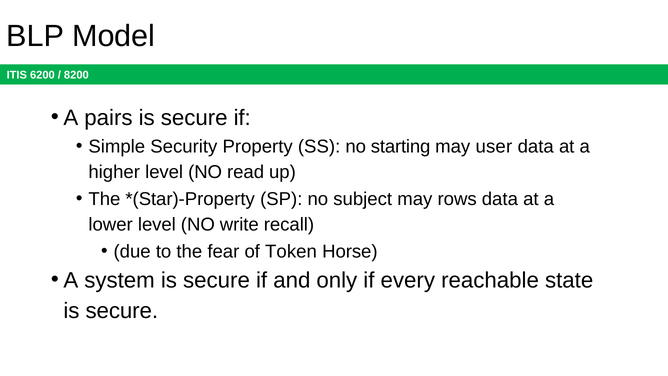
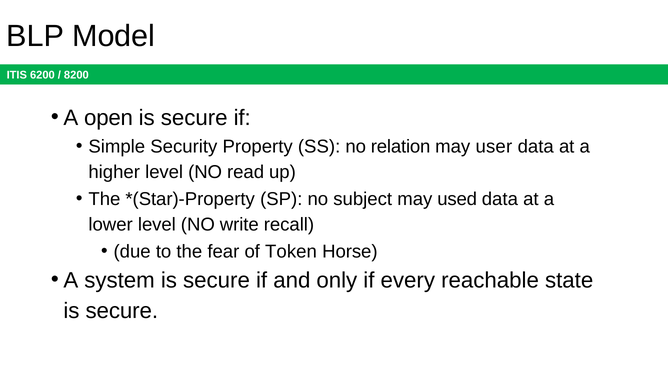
pairs: pairs -> open (109, 118)
starting: starting -> relation (401, 147)
rows: rows -> used (457, 199)
